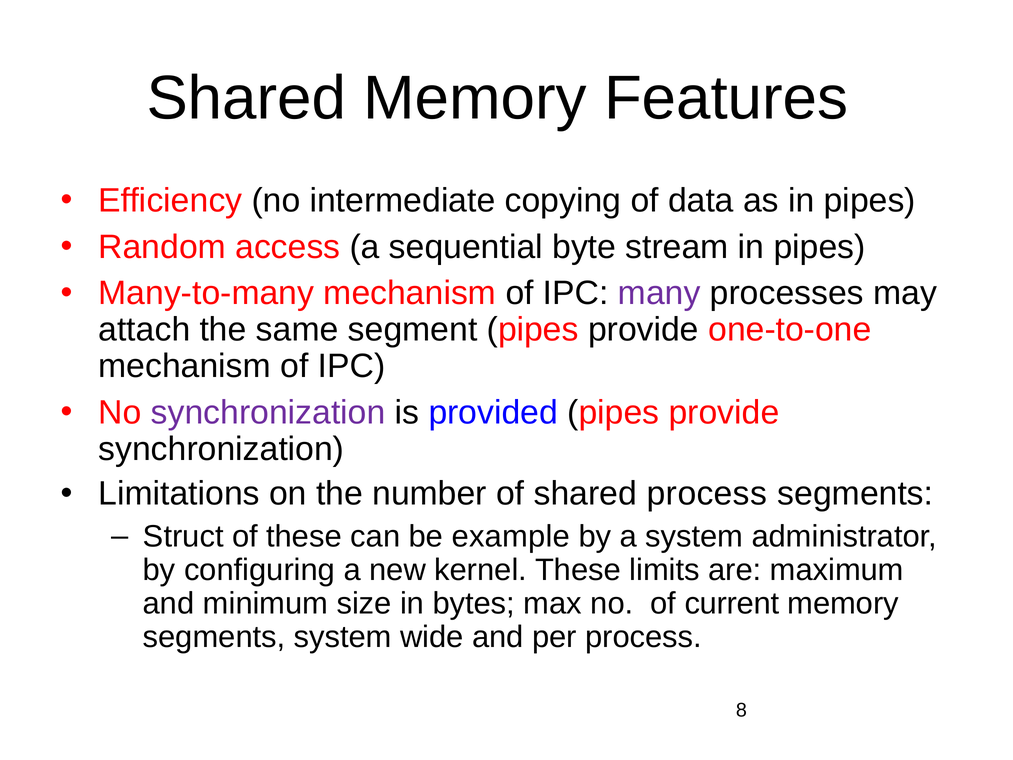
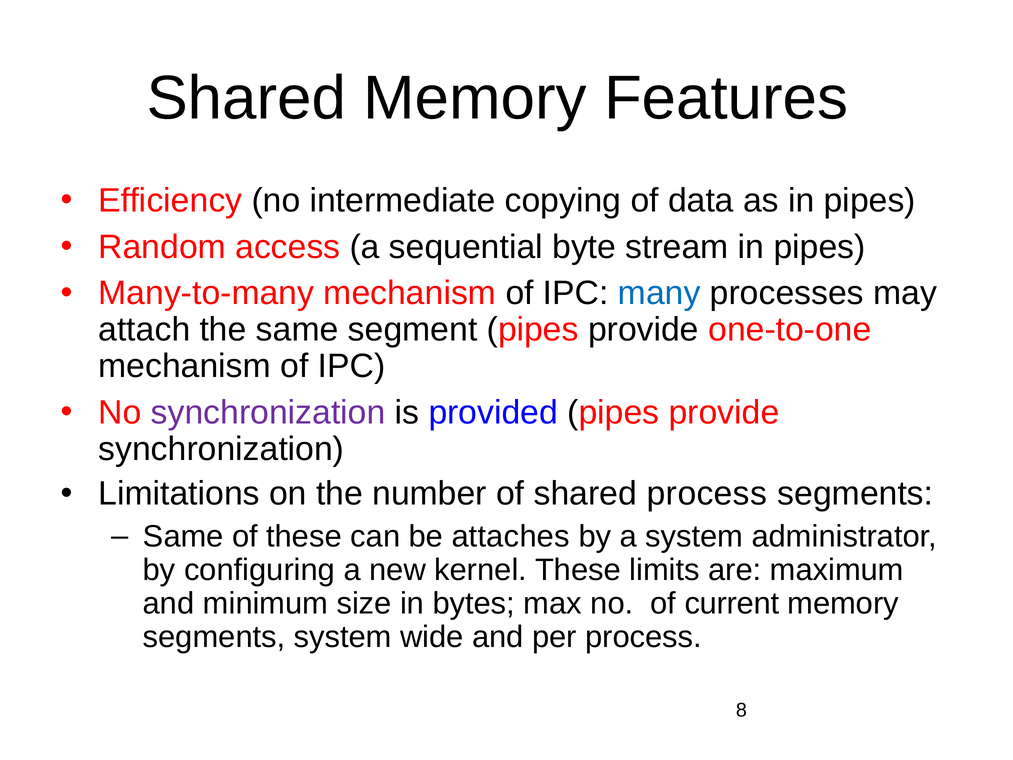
many colour: purple -> blue (659, 293)
Struct: Struct -> Same (183, 536)
example: example -> attaches (511, 536)
